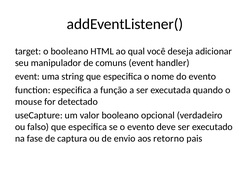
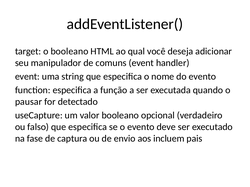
mouse: mouse -> pausar (29, 102)
retorno: retorno -> incluem (169, 139)
